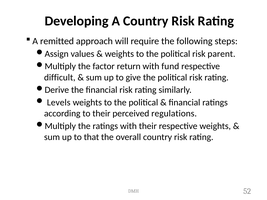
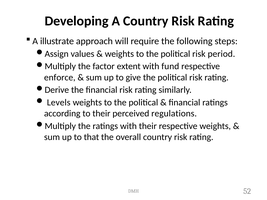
remitted: remitted -> illustrate (57, 41)
parent: parent -> period (221, 54)
return: return -> extent (129, 66)
difficult: difficult -> enforce (60, 77)
